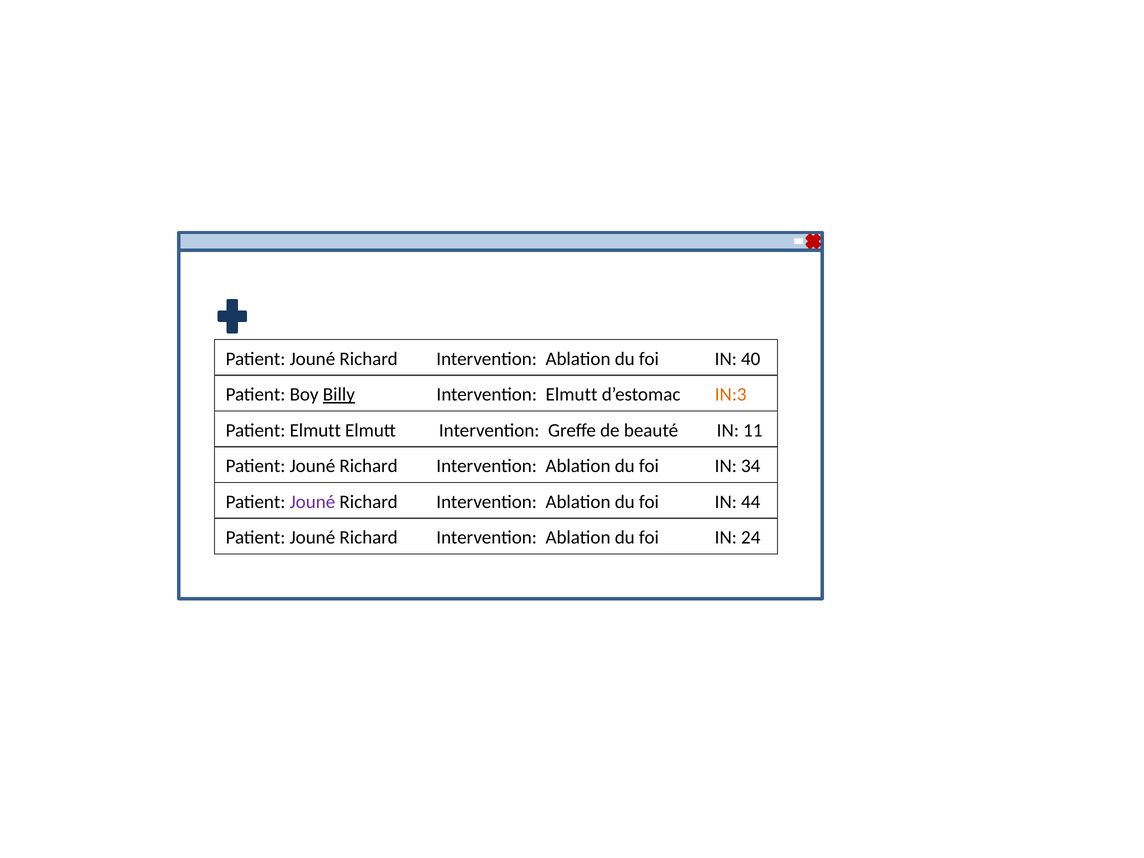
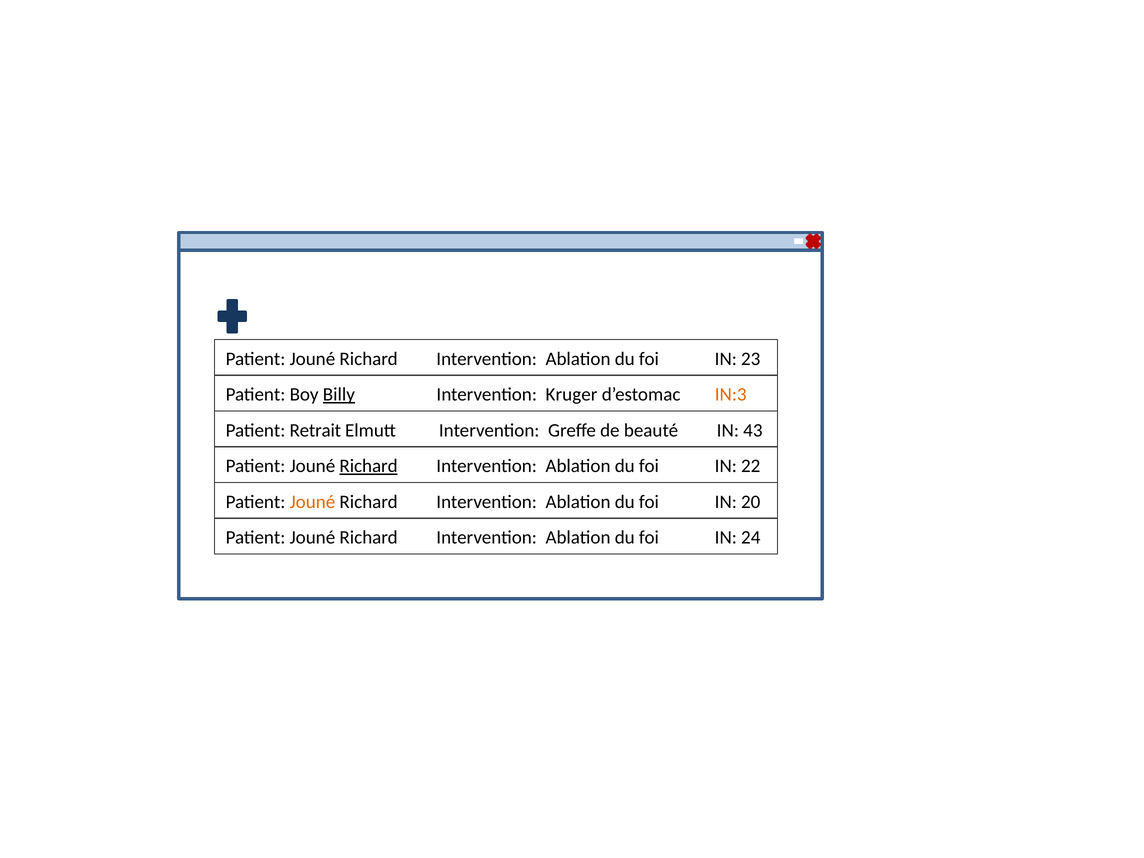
40: 40 -> 23 (751, 359)
Intervention Elmutt: Elmutt -> Kruger (572, 395)
Patient Elmutt: Elmutt -> Retrait (315, 430)
11: 11 -> 43 (753, 430)
Richard underline: none -> present (369, 466)
34: 34 -> 22 (751, 466)
Jouné colour: purple -> orange (312, 502)
44: 44 -> 20 (751, 502)
